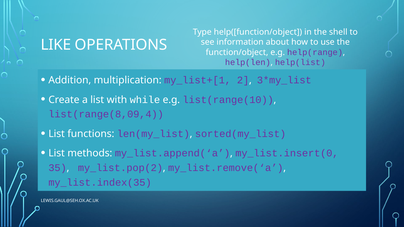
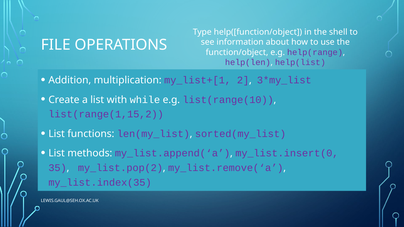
LIKE: LIKE -> FILE (56, 45)
list(range(8,09,4: list(range(8,09,4 -> list(range(1,15,2 (106, 114)
